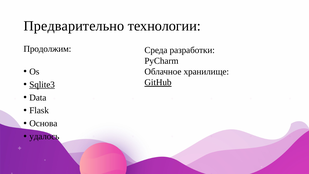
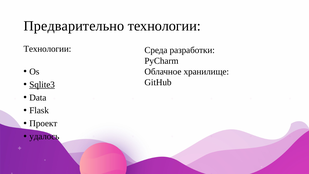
Продолжим: Продолжим -> Технологии (47, 49)
GitHub underline: present -> none (158, 82)
Основа: Основа -> Проект (43, 123)
